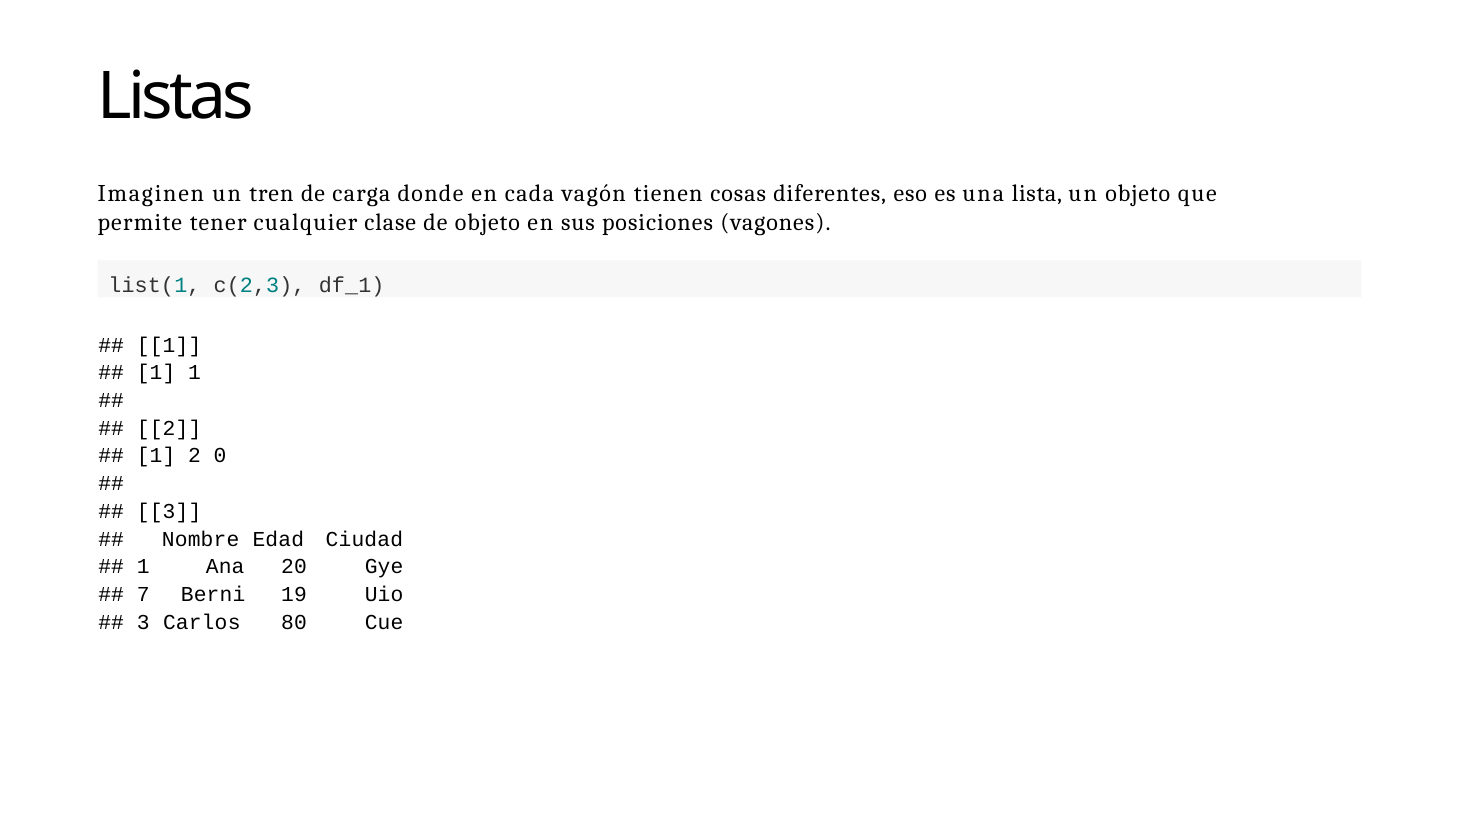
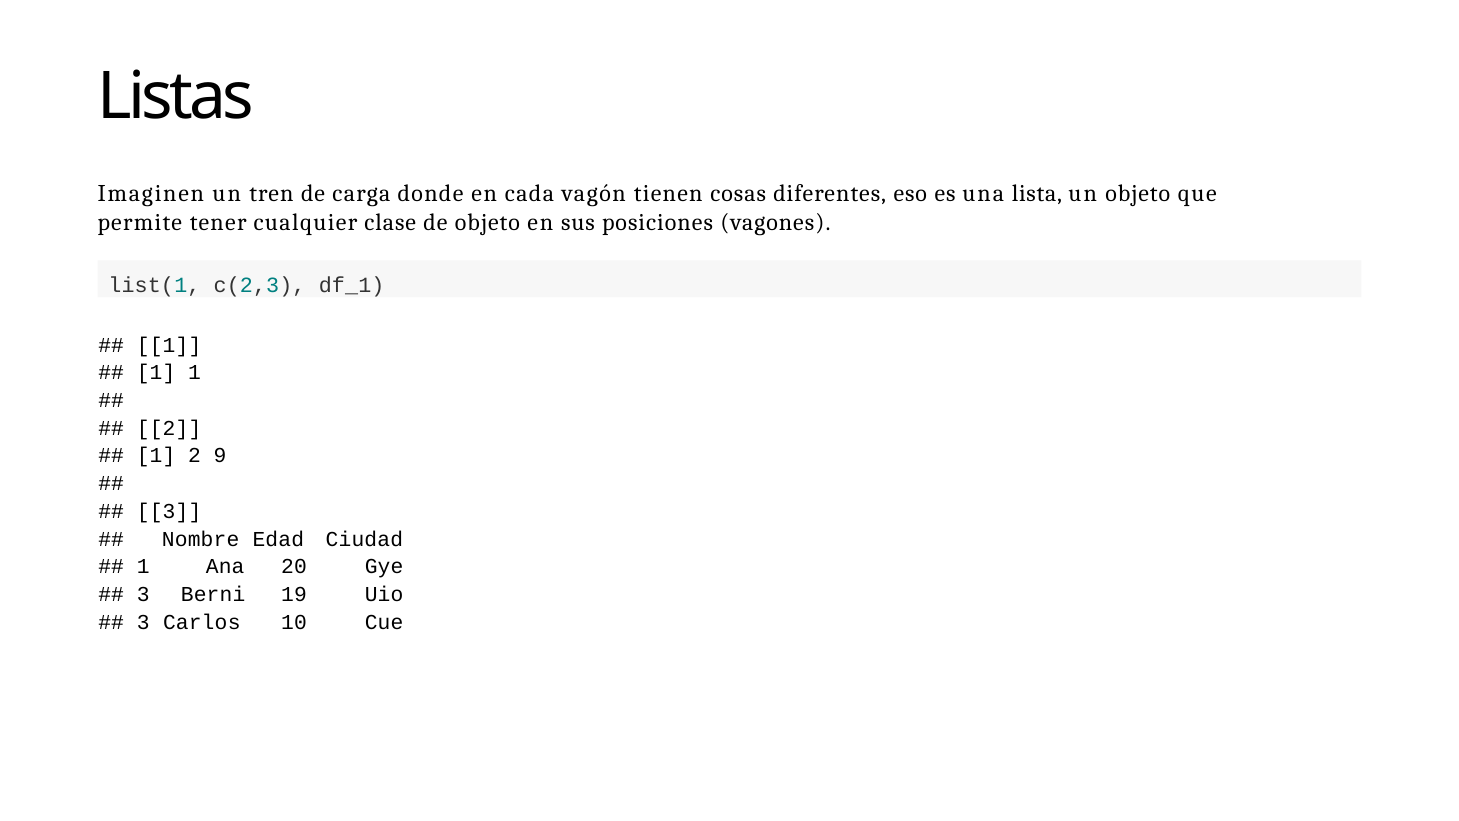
0: 0 -> 9 (220, 456)
7: 7 -> 3 (143, 594)
80: 80 -> 10 (294, 622)
